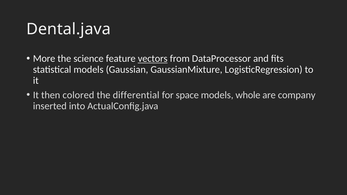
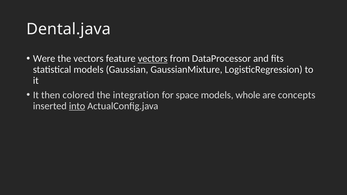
More: More -> Were (44, 59)
the science: science -> vectors (89, 59)
differential: differential -> integration (136, 95)
company: company -> concepts (297, 95)
into underline: none -> present (77, 106)
